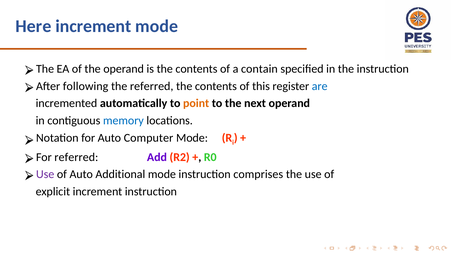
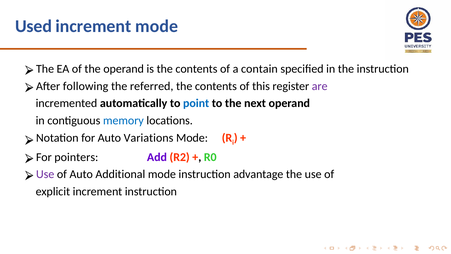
Here: Here -> Used (34, 26)
are colour: blue -> purple (320, 86)
point colour: orange -> blue (196, 103)
Computer: Computer -> Variations (149, 138)
For referred: referred -> pointers (76, 157)
comprises: comprises -> advantage (258, 174)
